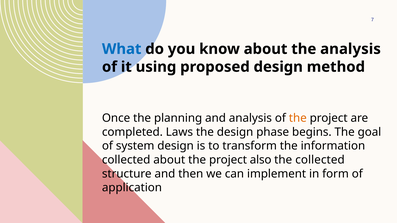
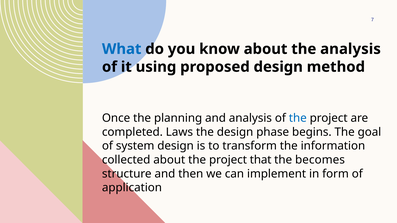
the colour: orange -> blue (298, 118)
also: also -> that (261, 160)
the collected: collected -> becomes (320, 160)
